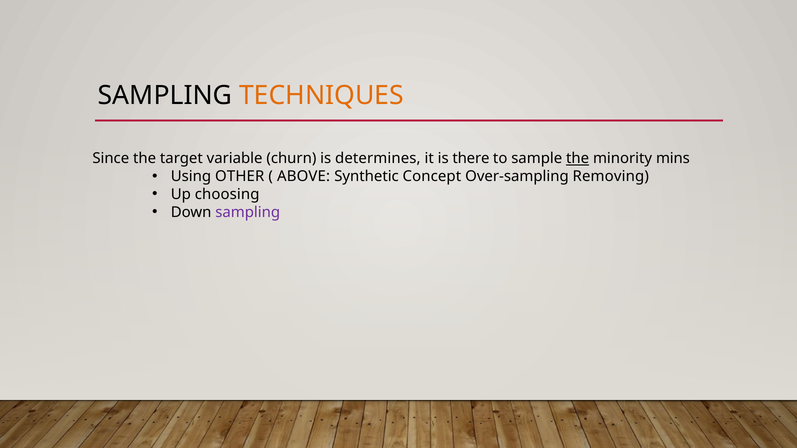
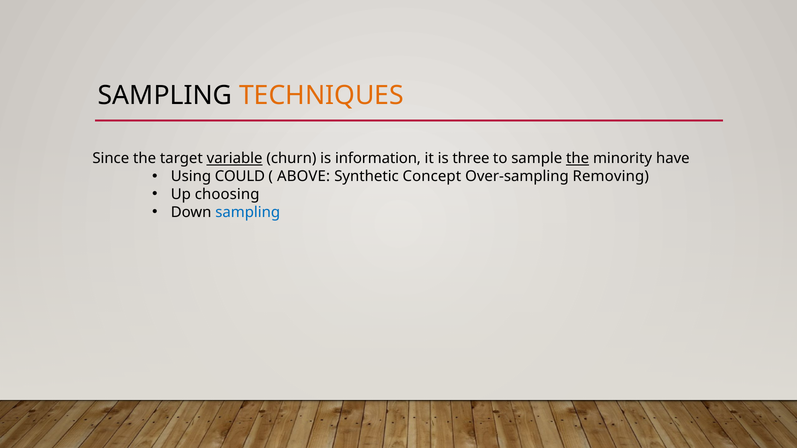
variable underline: none -> present (235, 159)
determines: determines -> information (378, 159)
there: there -> three (471, 159)
mins: mins -> have (673, 159)
OTHER: OTHER -> COULD (240, 177)
sampling colour: purple -> blue (248, 212)
